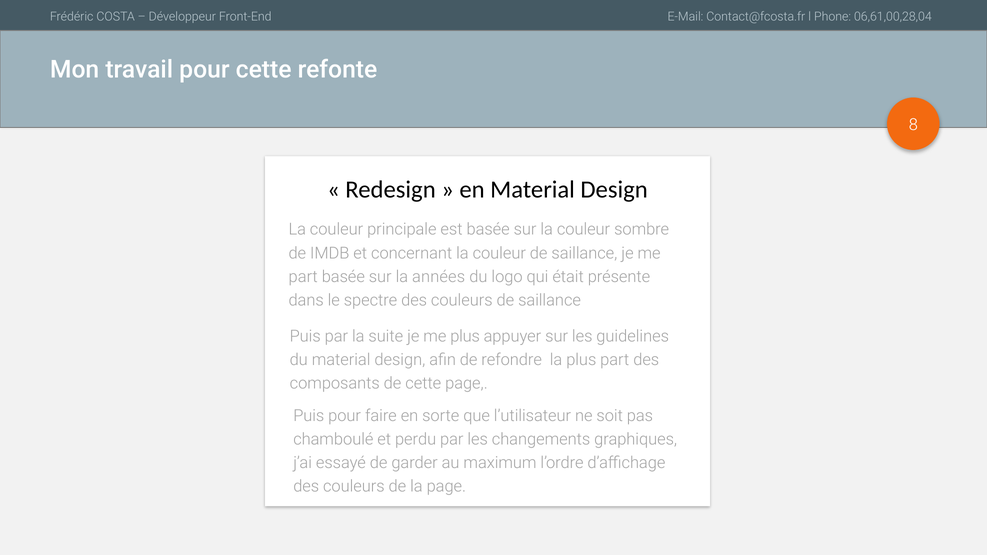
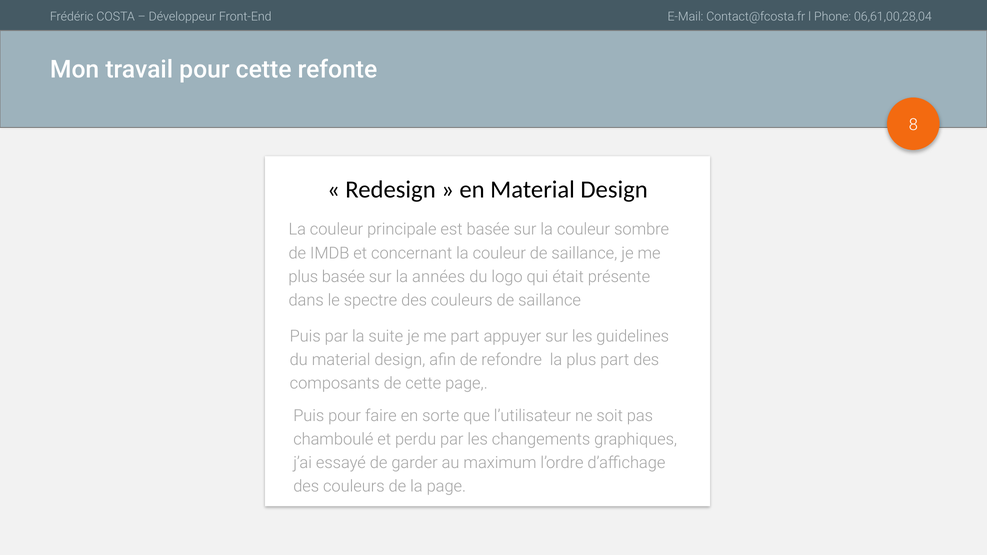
part: part -> plus (303, 277)
me plus: plus -> part (465, 336)
